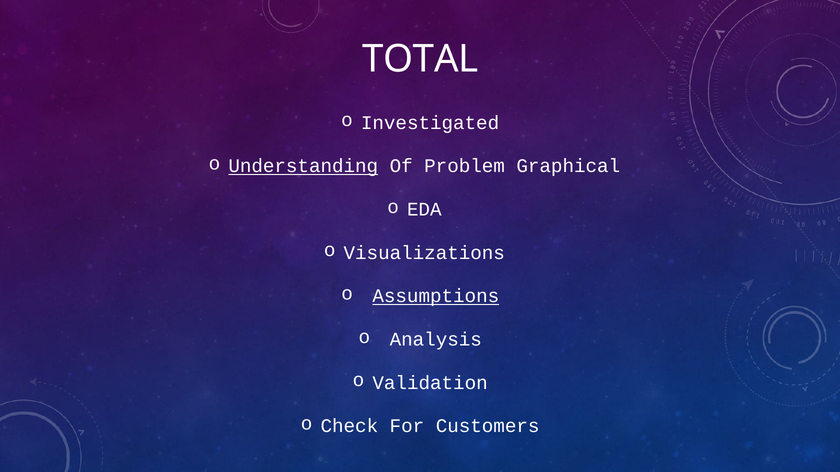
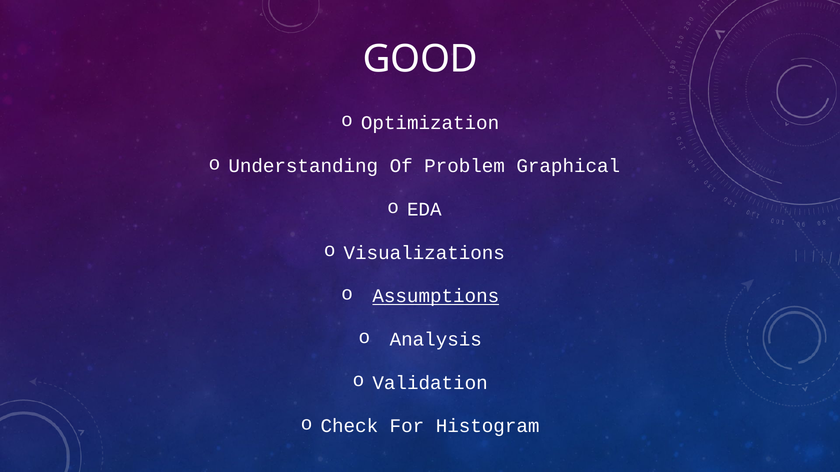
TOTAL: TOTAL -> GOOD (420, 59)
Investigated: Investigated -> Optimization (430, 123)
Understanding underline: present -> none (303, 166)
Customers: Customers -> Histogram (488, 427)
